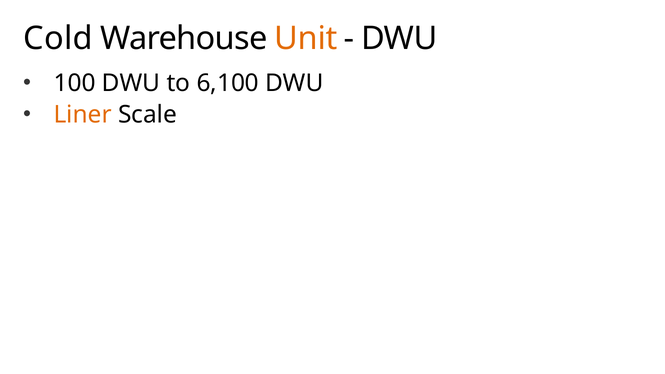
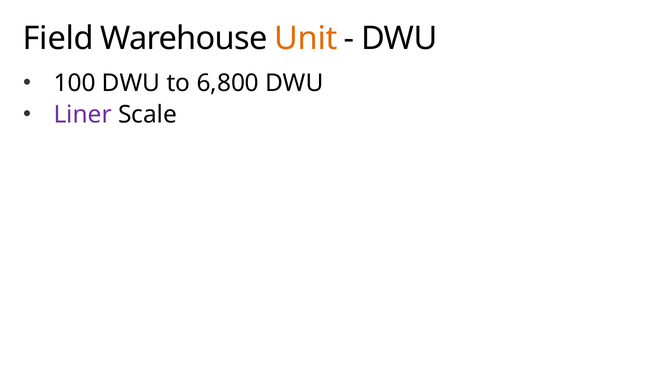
Cold: Cold -> Field (58, 38)
6,100: 6,100 -> 6,800 (228, 83)
Liner colour: orange -> purple (83, 115)
